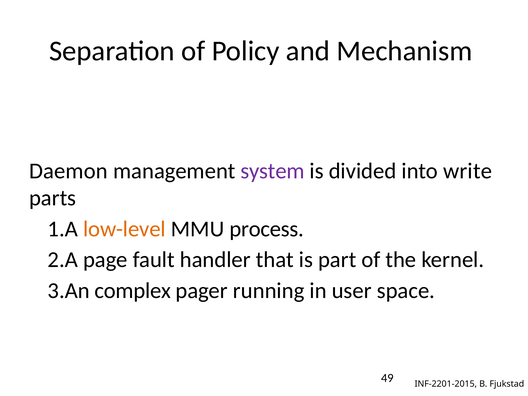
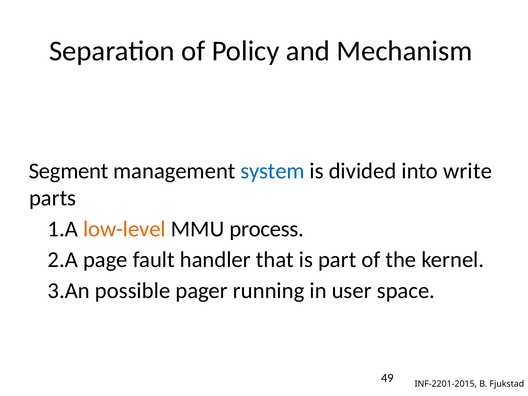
Daemon: Daemon -> Segment (69, 171)
system colour: purple -> blue (273, 171)
complex: complex -> possible (133, 291)
